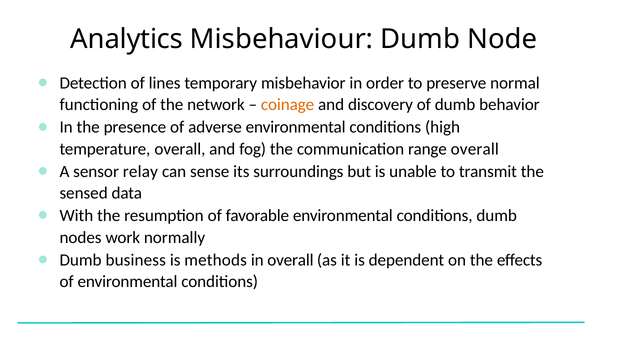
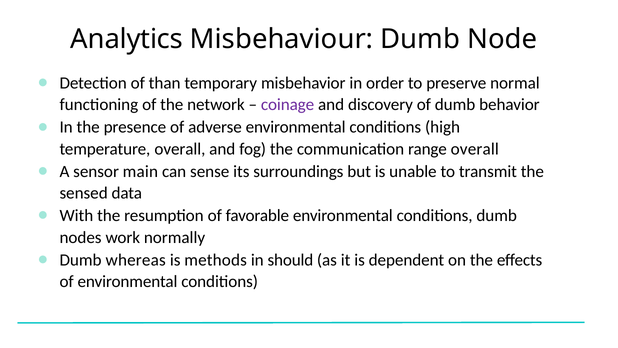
lines: lines -> than (165, 83)
coinage colour: orange -> purple (288, 105)
relay: relay -> main (140, 171)
business: business -> whereas (136, 260)
in overall: overall -> should (290, 260)
